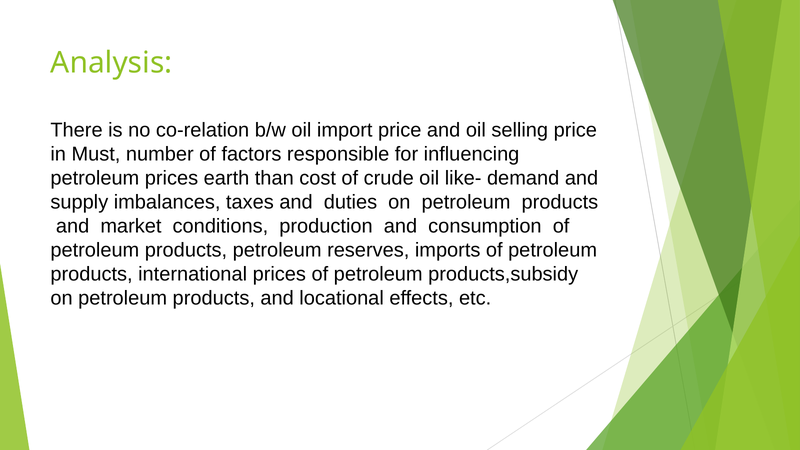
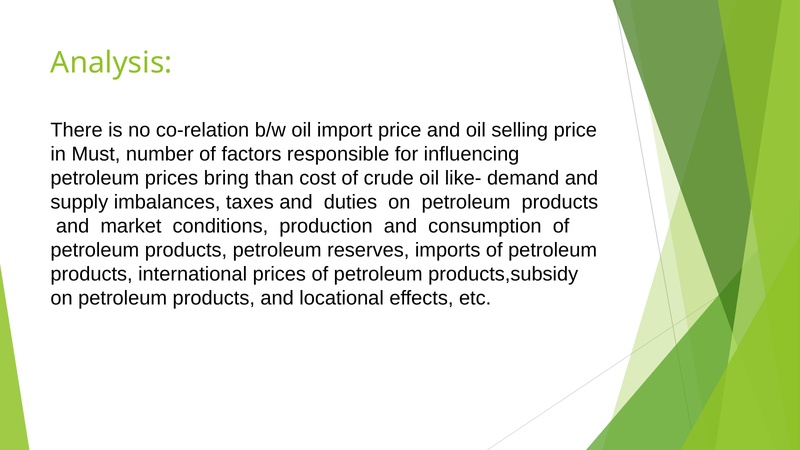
earth: earth -> bring (226, 178)
